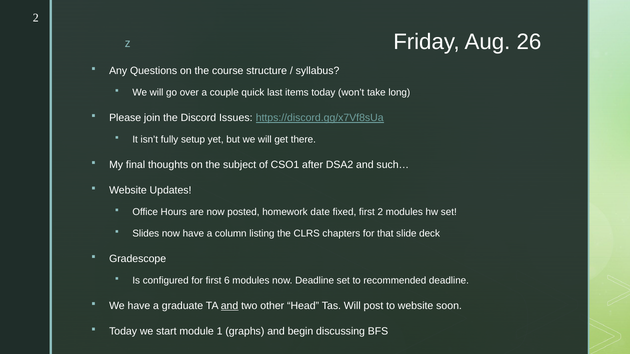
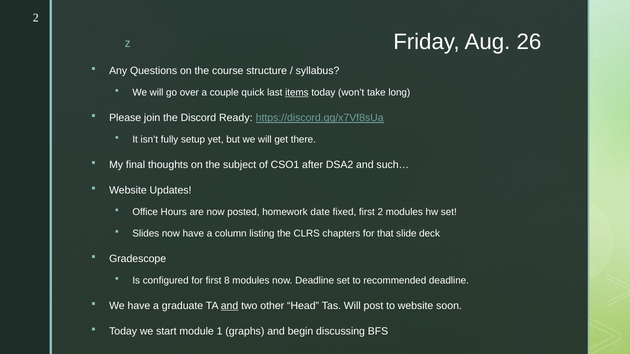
items underline: none -> present (297, 93)
Issues: Issues -> Ready (236, 118)
6: 6 -> 8 (227, 281)
